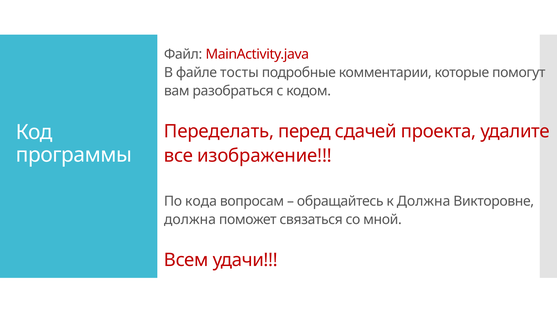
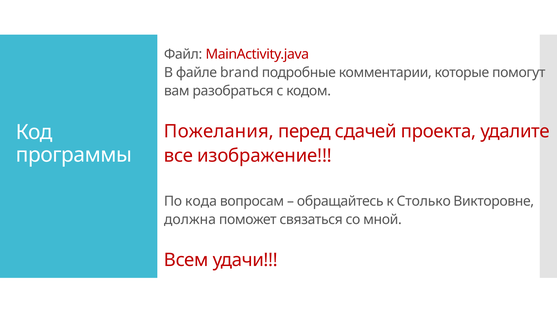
тосты: тосты -> brand (239, 73)
Переделать: Переделать -> Пожелания (219, 131)
к Должна: Должна -> Столько (424, 201)
